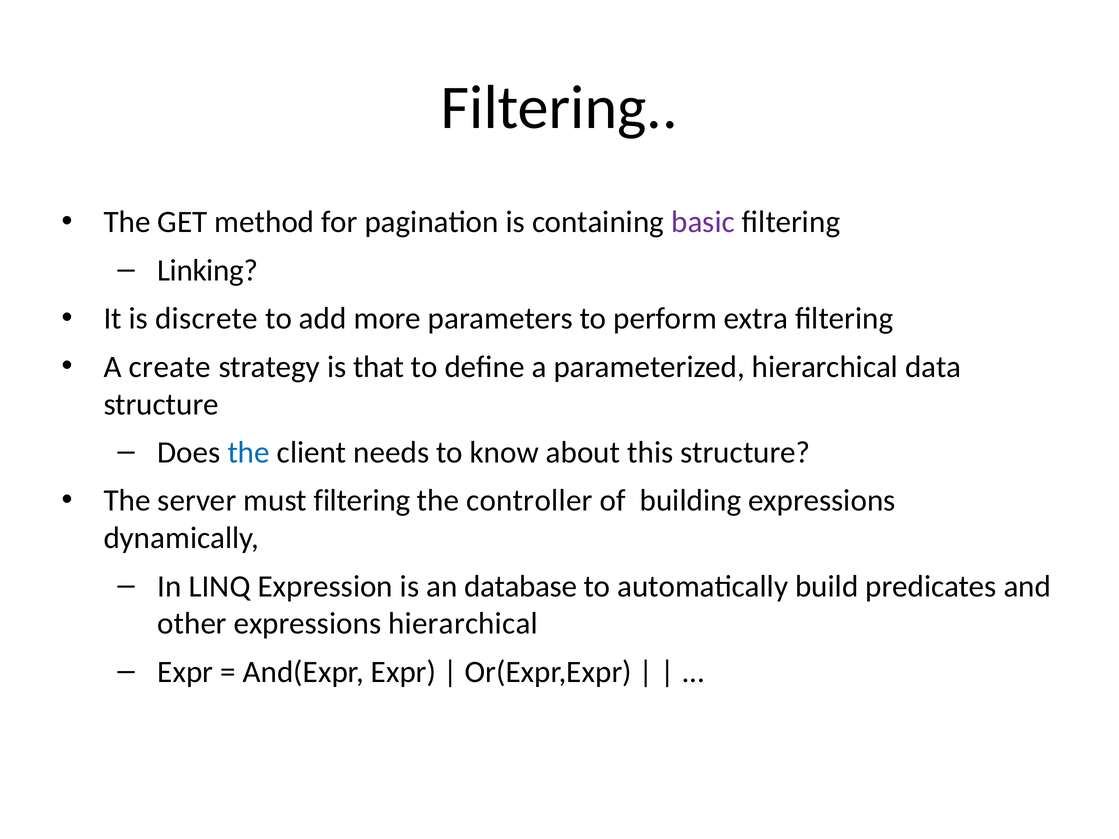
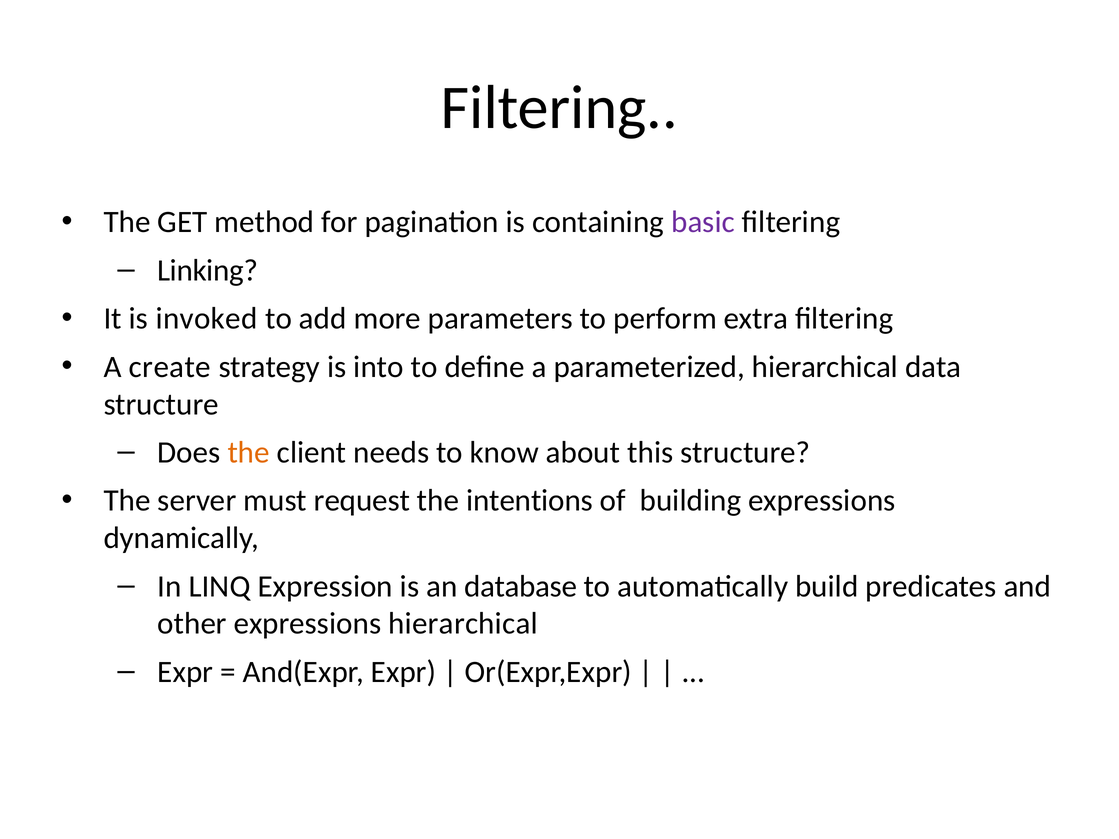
discrete: discrete -> invoked (207, 319)
that: that -> into (379, 367)
the colour: blue -> orange (249, 453)
must filtering: filtering -> request (362, 501)
controller: controller -> intentions (530, 501)
